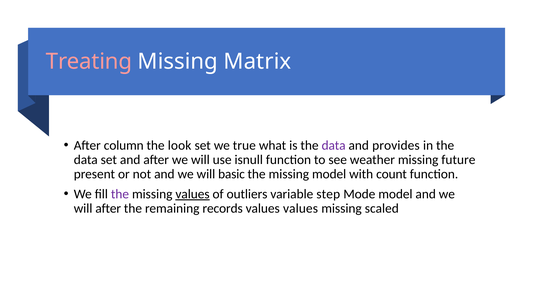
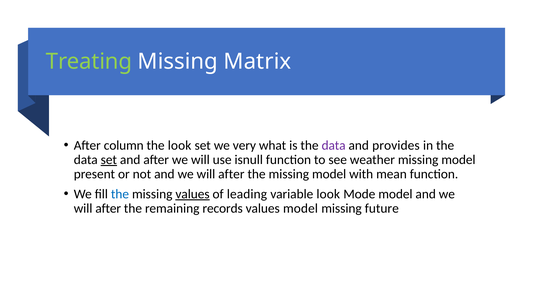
Treating colour: pink -> light green (89, 61)
true: true -> very (244, 145)
set underline: none -> present (109, 160)
weather missing future: future -> model (458, 160)
basic: basic -> after (231, 174)
count: count -> mean (391, 174)
the colour: purple -> blue (120, 194)
outliers: outliers -> leading (247, 194)
variable step: step -> look (328, 194)
values values: values -> model (300, 208)
scaled: scaled -> future (382, 208)
